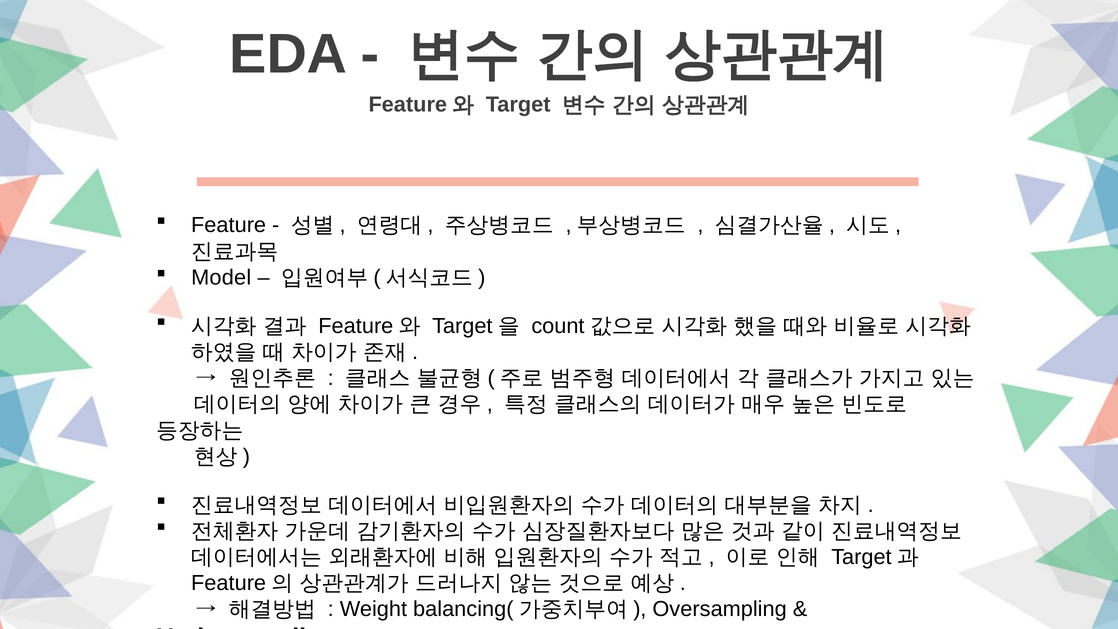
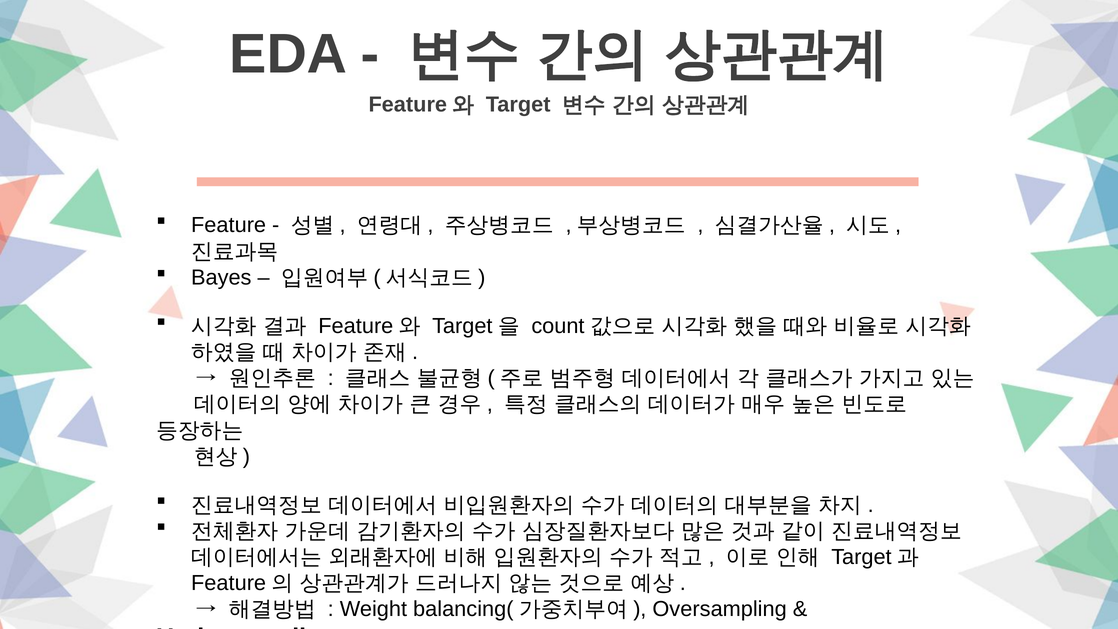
Model: Model -> Bayes (221, 277)
